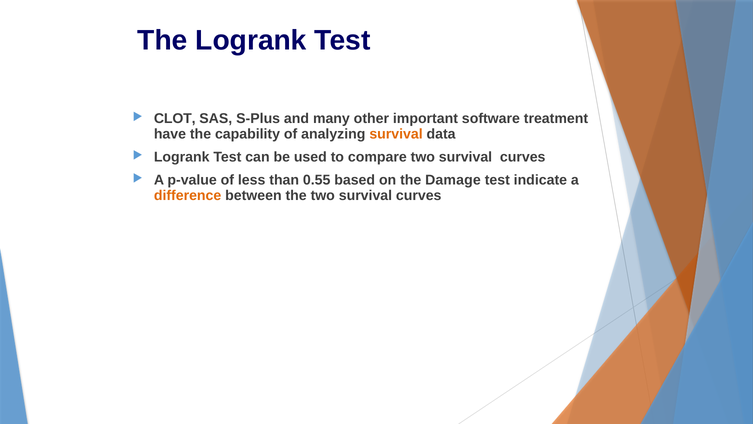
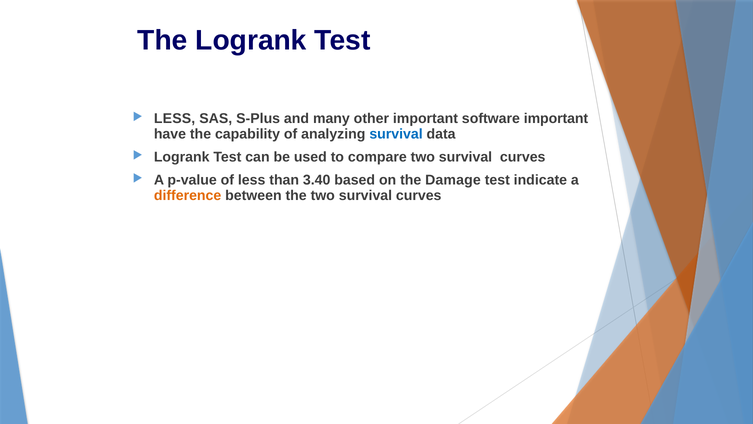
CLOT: CLOT -> LESS (175, 119)
software treatment: treatment -> important (556, 119)
survival colour: orange -> blue (396, 134)
0.55: 0.55 -> 3.40 (317, 180)
